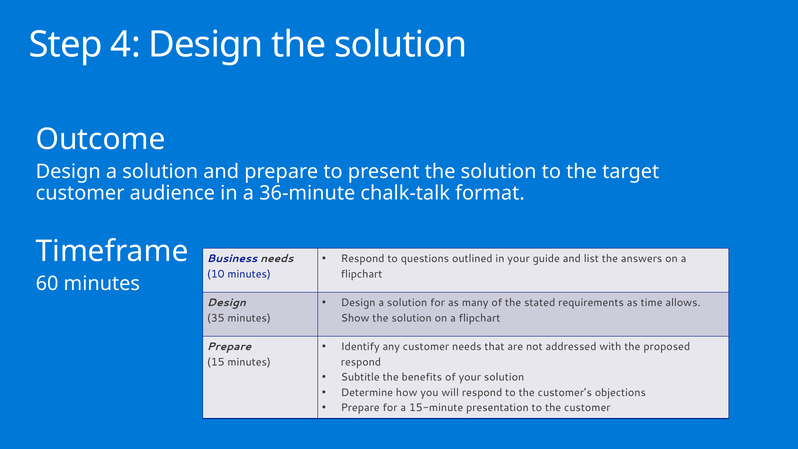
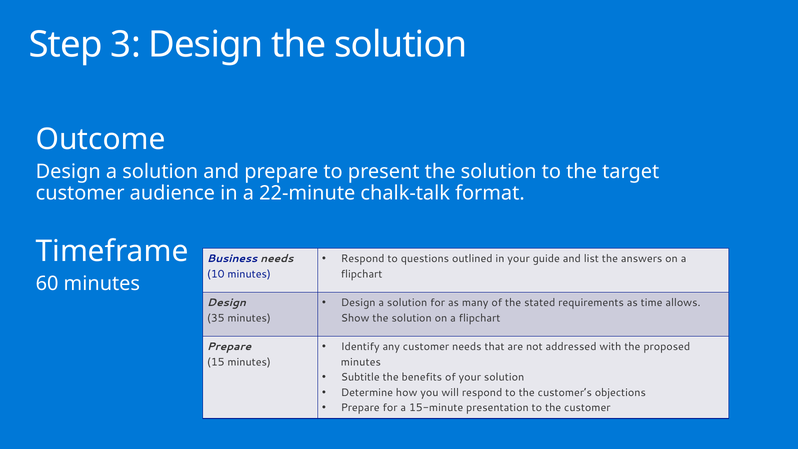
4: 4 -> 3 (126, 45)
36-minute: 36-minute -> 22-minute (307, 193)
respond: respond -> minutes (361, 362)
